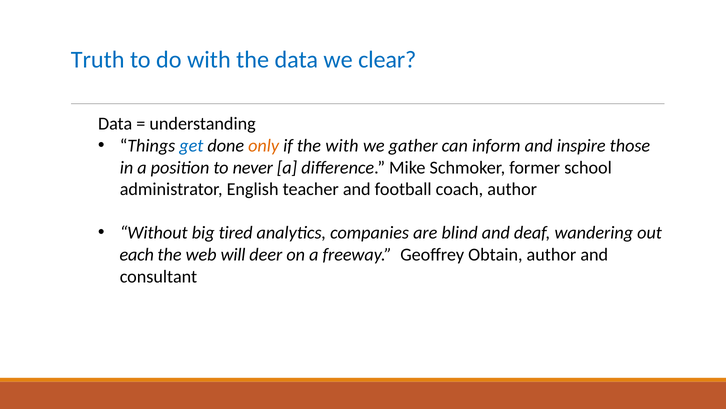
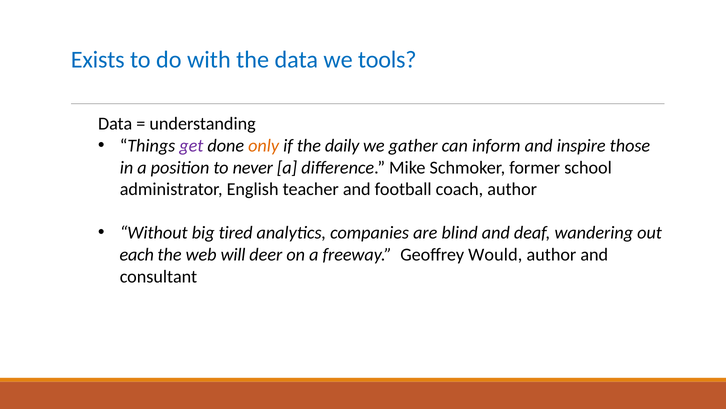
Truth: Truth -> Exists (98, 60)
clear: clear -> tools (387, 60)
get colour: blue -> purple (191, 145)
the with: with -> daily (342, 145)
Obtain: Obtain -> Would (495, 254)
